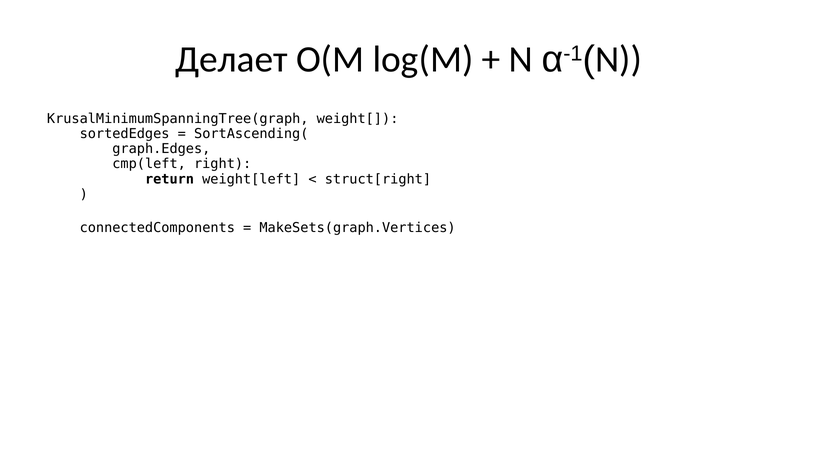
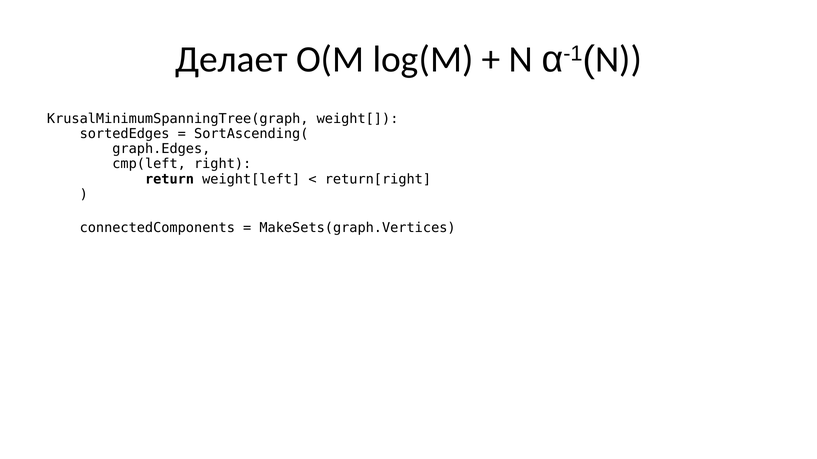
struct[right: struct[right -> return[right (378, 179)
